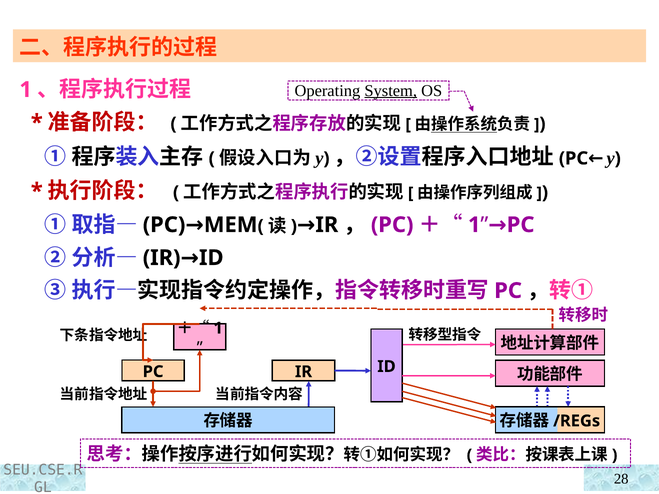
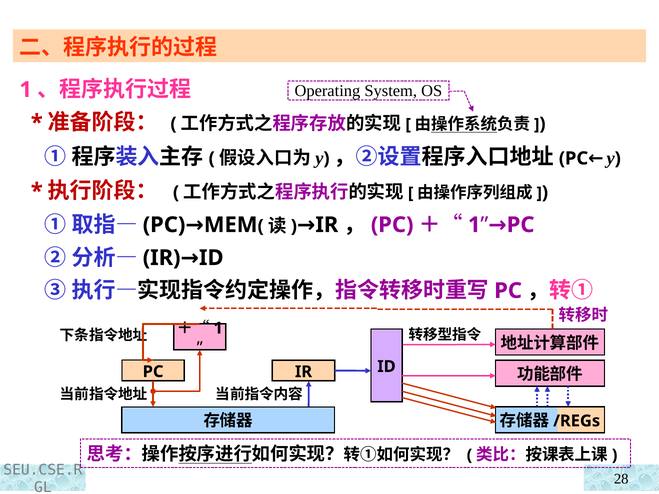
System underline: present -> none (391, 91)
